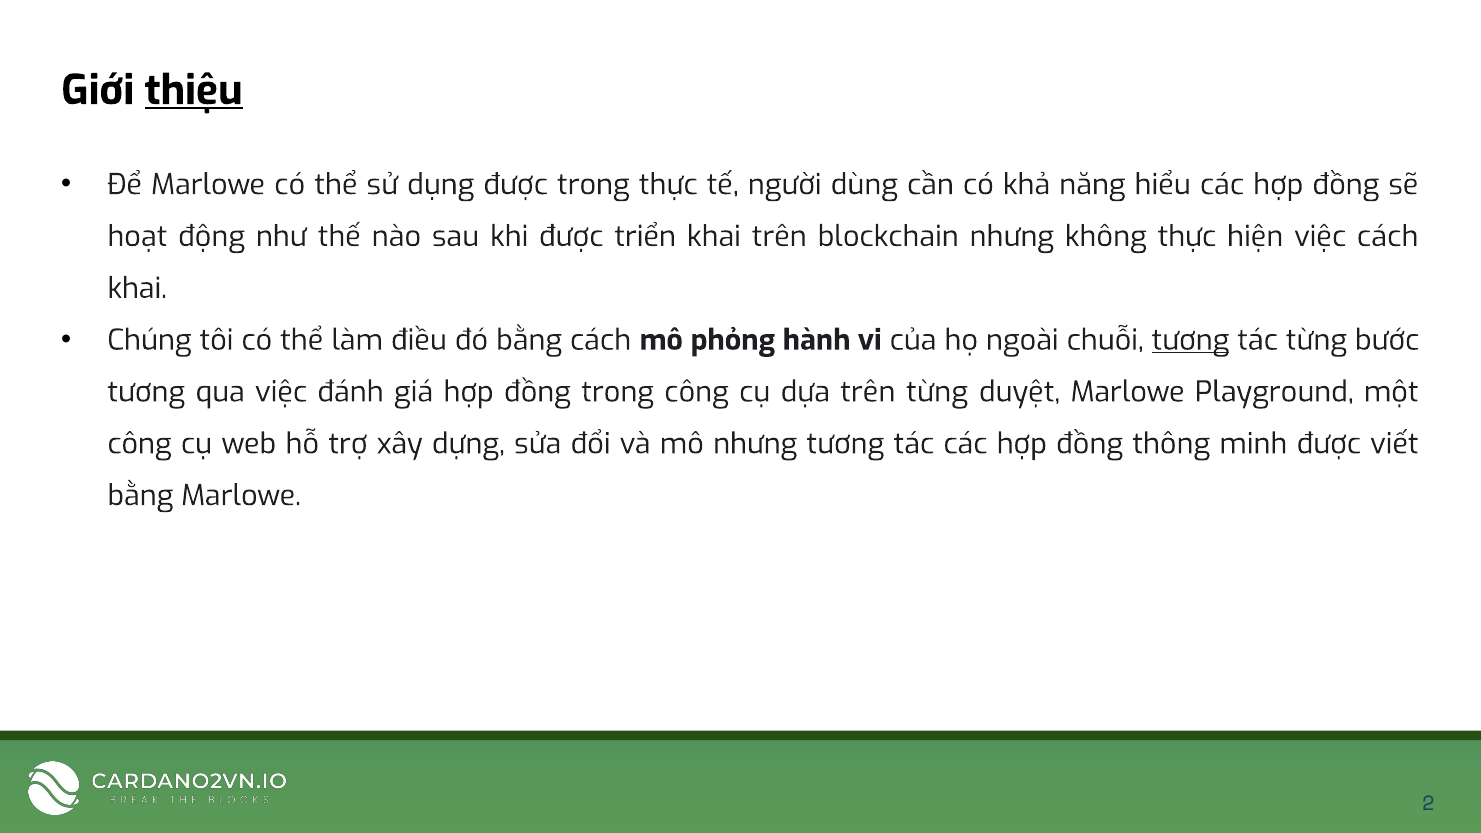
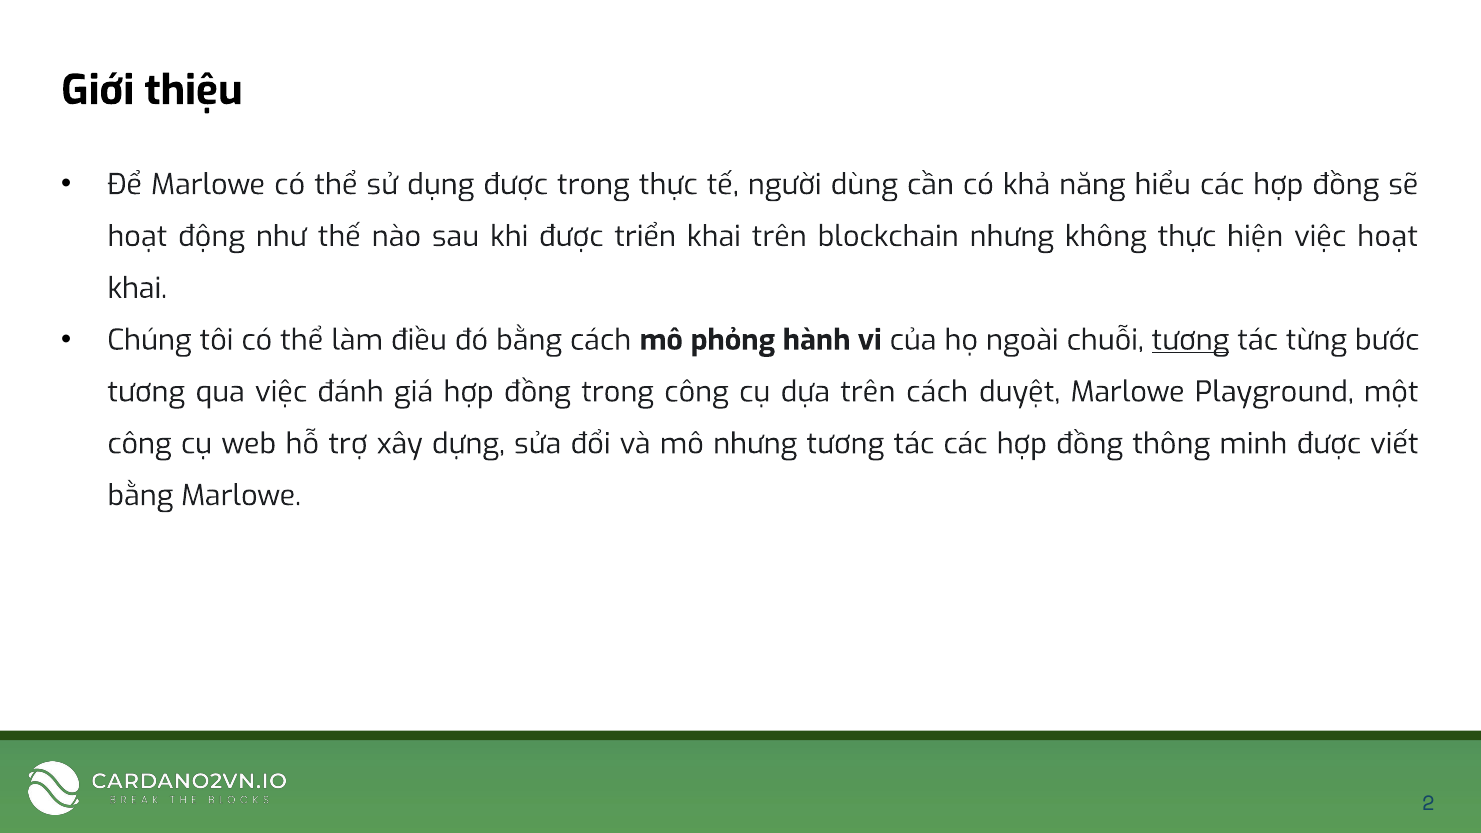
thiệu underline: present -> none (194, 90)
việc cách: cách -> hoạt (1388, 236)
trên từng: từng -> cách (937, 392)
